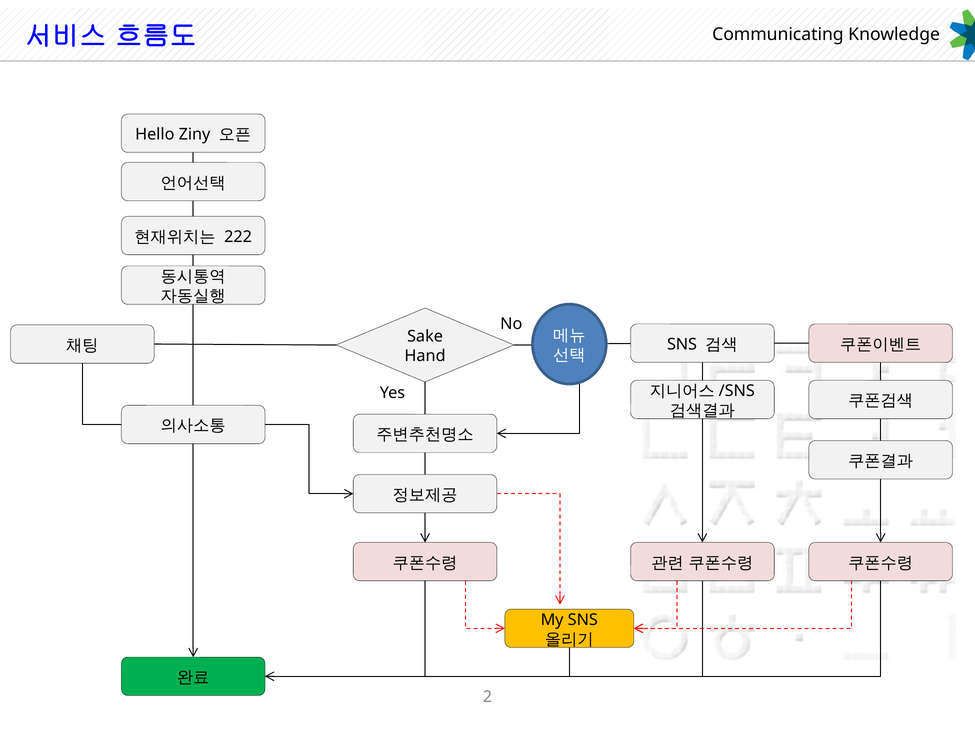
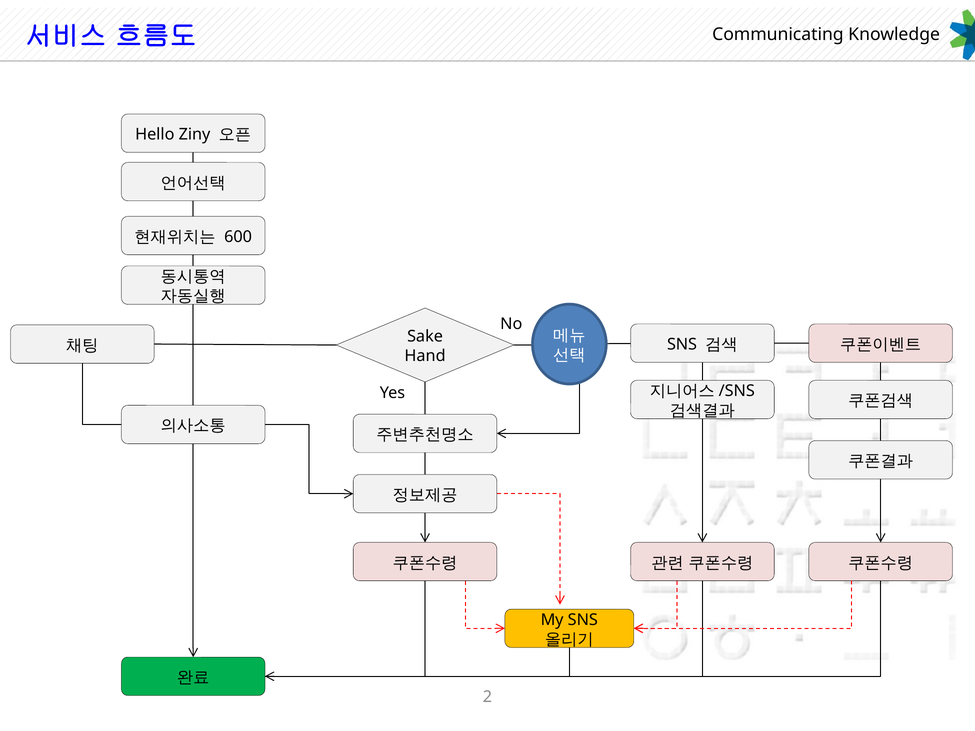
222: 222 -> 600 (238, 237)
